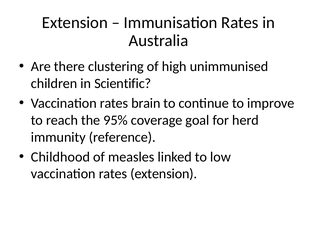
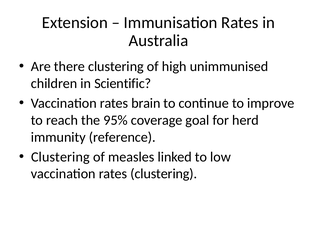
Childhood: Childhood -> Clustering (60, 157)
rates extension: extension -> clustering (164, 174)
